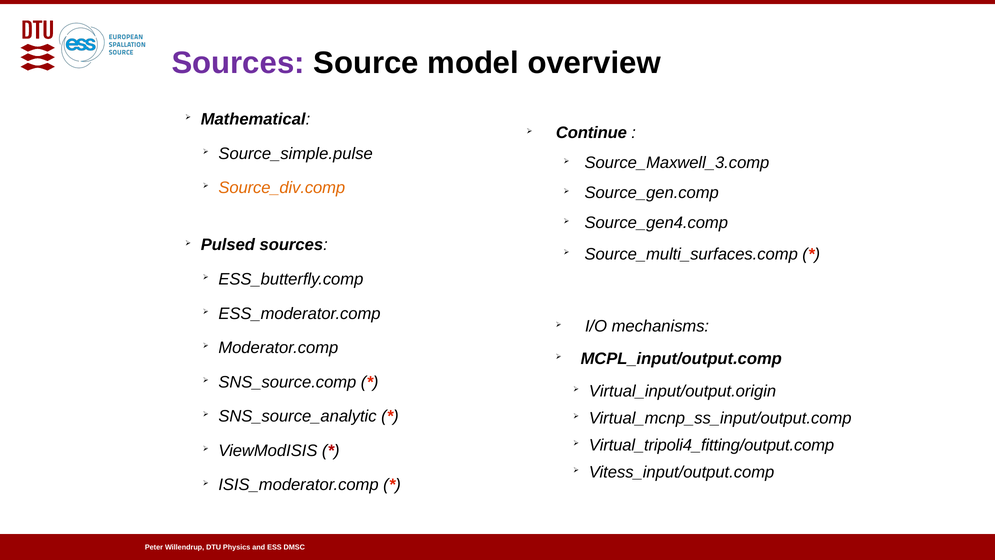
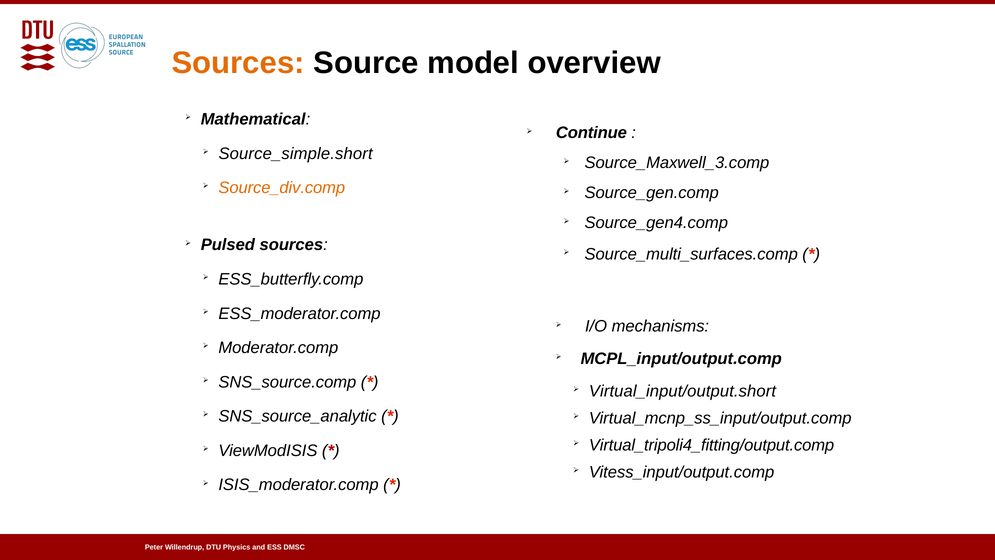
Sources colour: purple -> orange (238, 63)
Source_simple.pulse: Source_simple.pulse -> Source_simple.short (296, 154)
Virtual_input/output.origin: Virtual_input/output.origin -> Virtual_input/output.short (682, 391)
